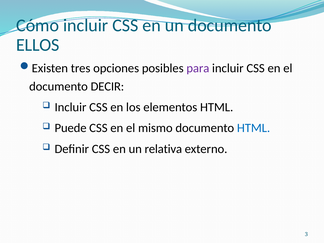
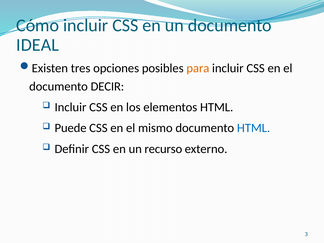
ELLOS: ELLOS -> IDEAL (38, 45)
para colour: purple -> orange (198, 68)
relativa: relativa -> recurso (163, 149)
